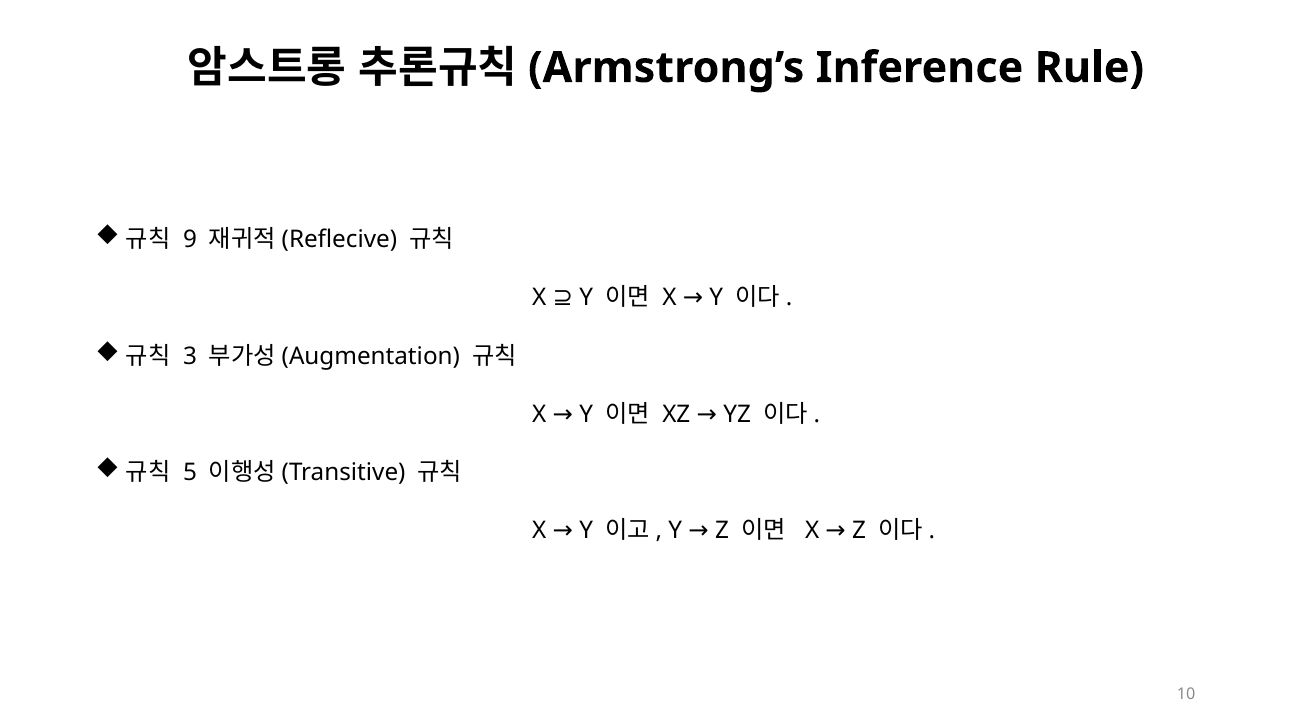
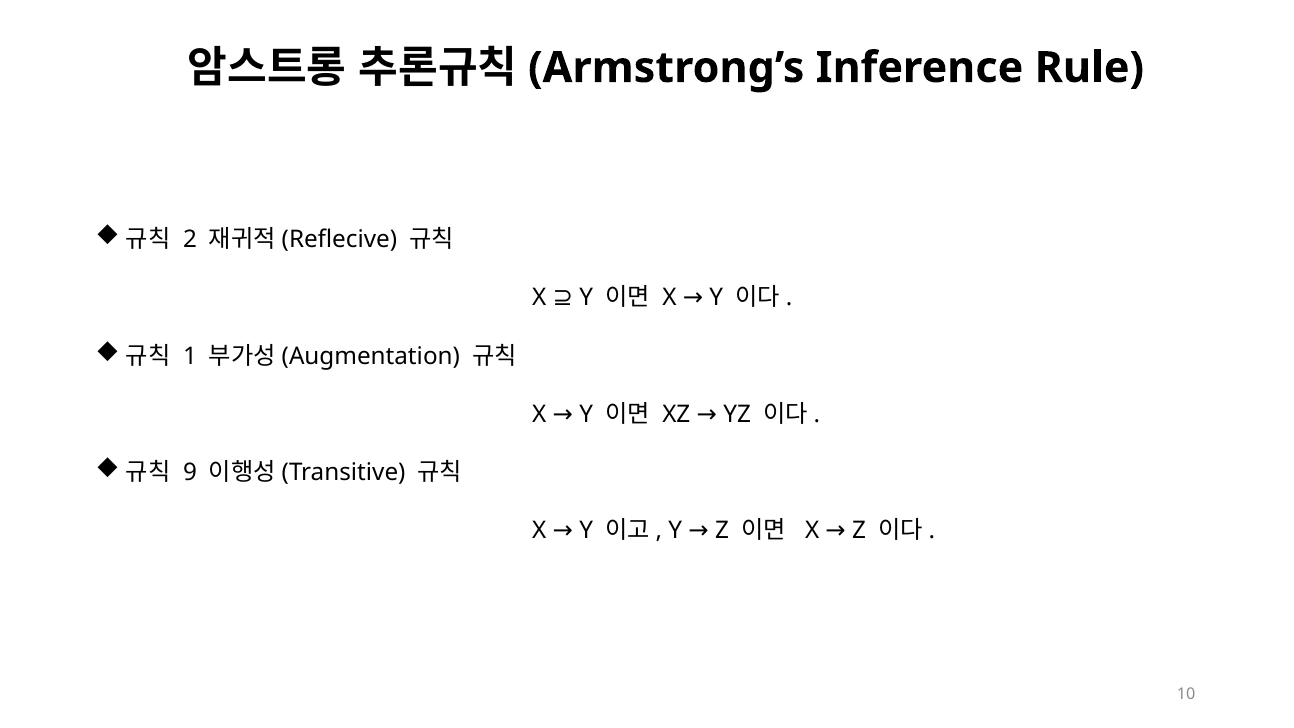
9: 9 -> 2 (190, 240)
3: 3 -> 1 (190, 356)
5: 5 -> 9 (190, 472)
